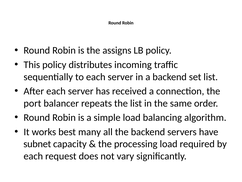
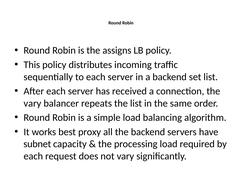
port: port -> vary (32, 103)
many: many -> proxy (90, 132)
